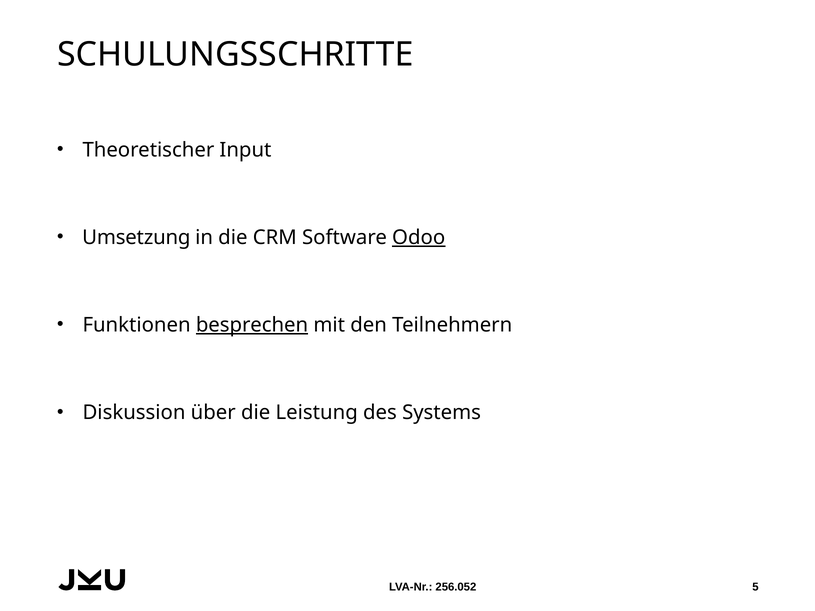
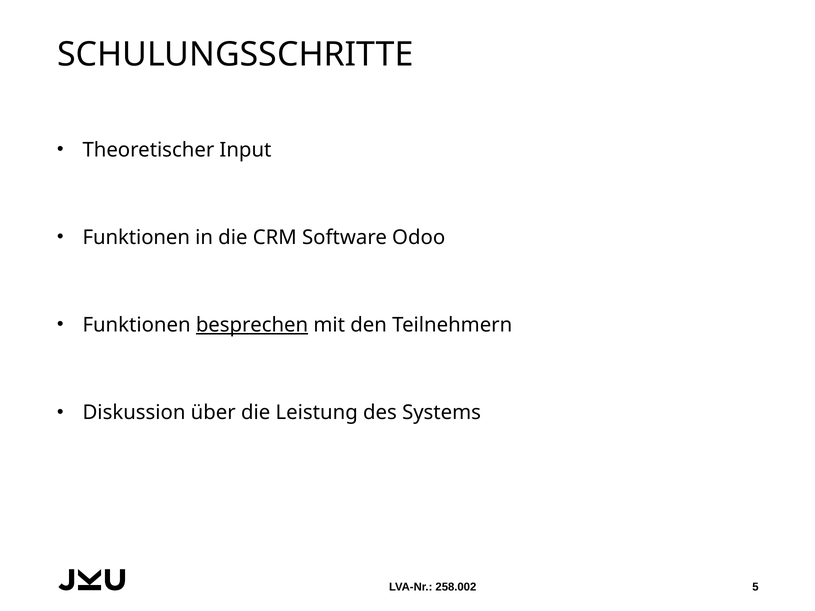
Umsetzung: Umsetzung -> Funktionen (136, 238)
Odoo underline: present -> none (419, 238)
256.052: 256.052 -> 258.002 (456, 587)
